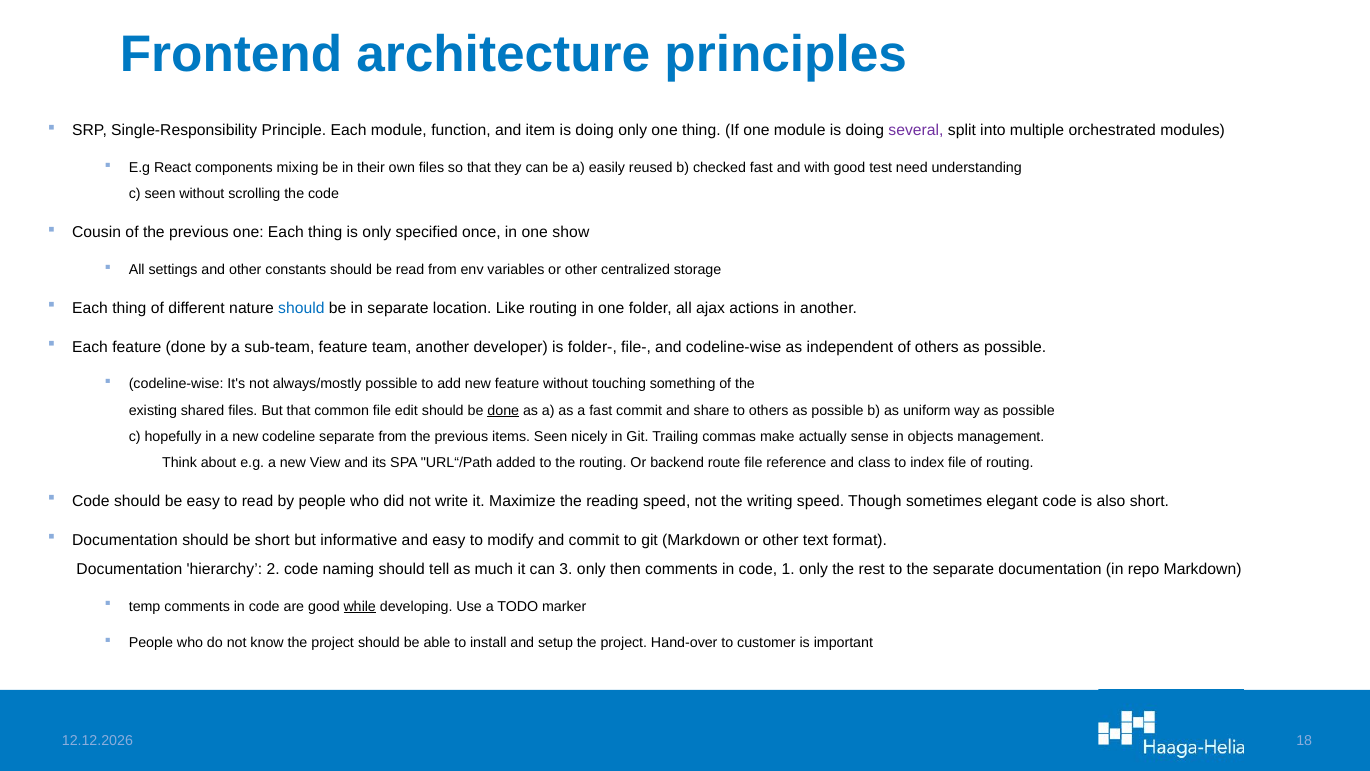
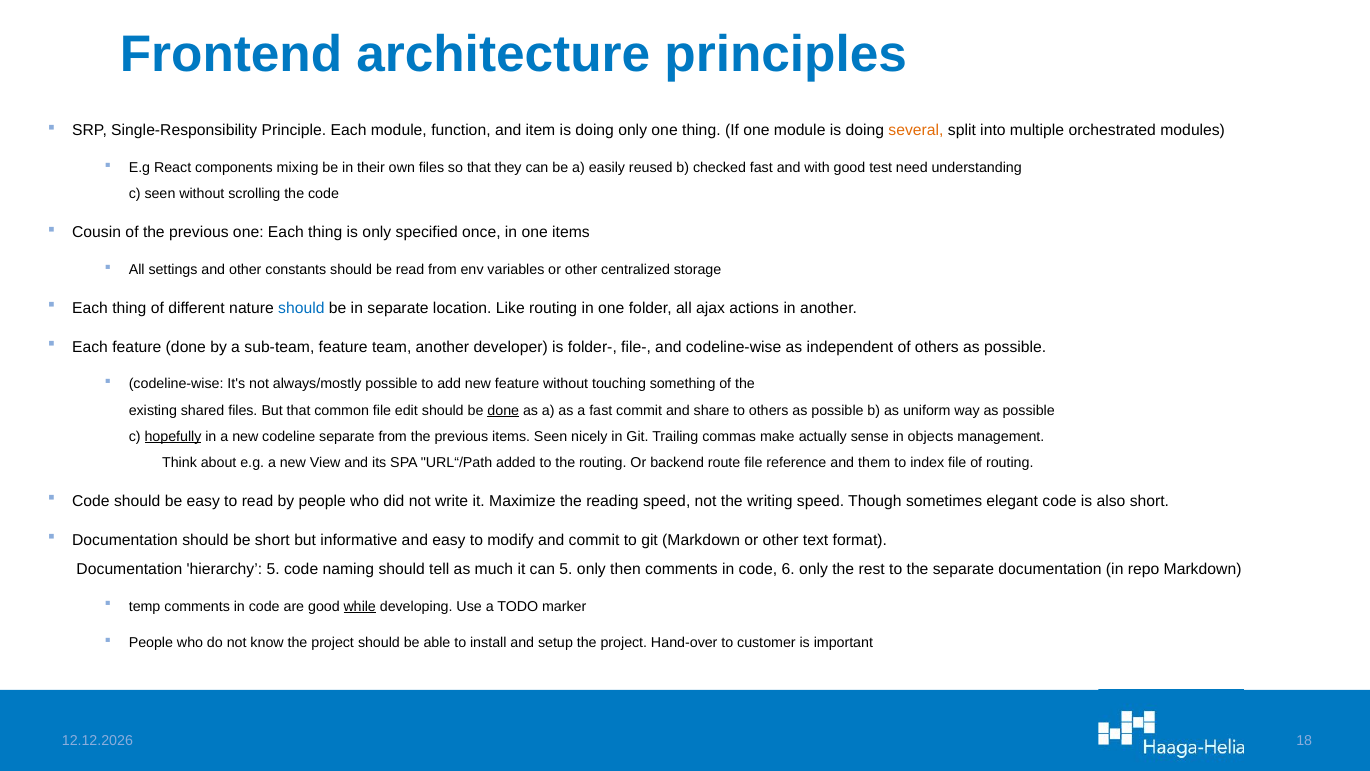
several colour: purple -> orange (916, 131)
one show: show -> items (571, 232)
hopefully underline: none -> present (173, 437)
class: class -> them (874, 463)
hierarchy 2: 2 -> 5 (273, 569)
can 3: 3 -> 5 (566, 569)
1: 1 -> 6 (788, 569)
